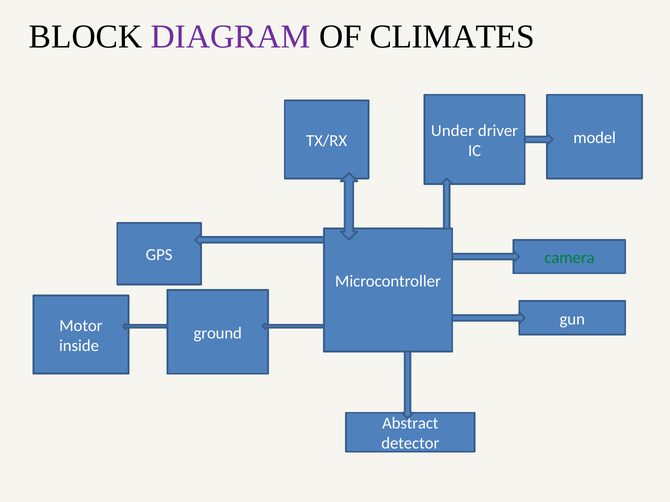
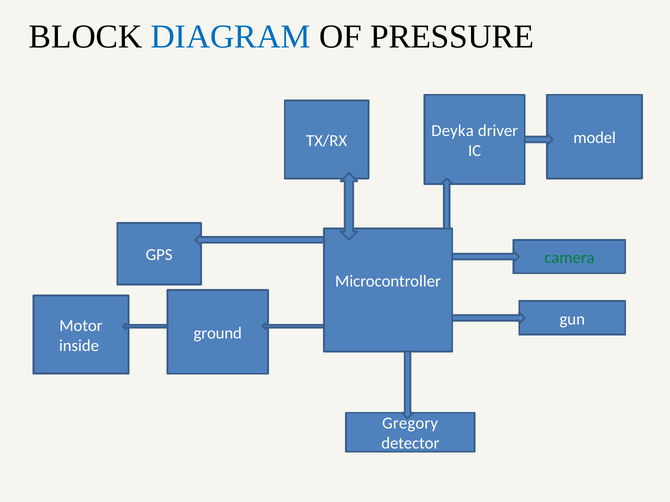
DIAGRAM colour: purple -> blue (231, 37)
CLIMATES: CLIMATES -> PRESSURE (452, 37)
Under: Under -> Deyka (453, 131)
Abstract: Abstract -> Gregory (410, 424)
